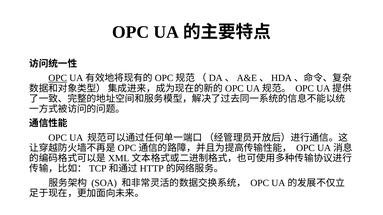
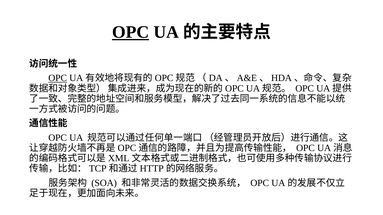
OPC underline: none -> present (131, 32)
